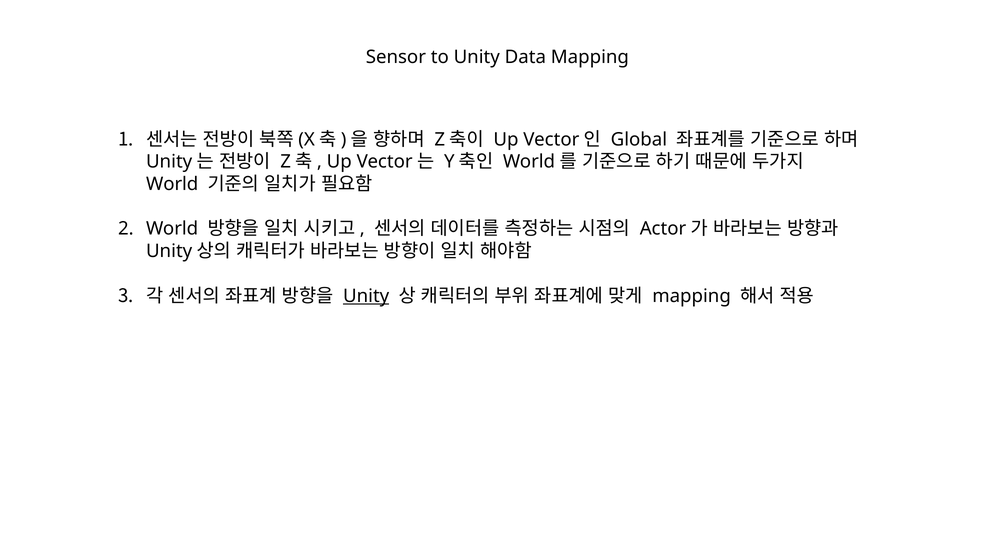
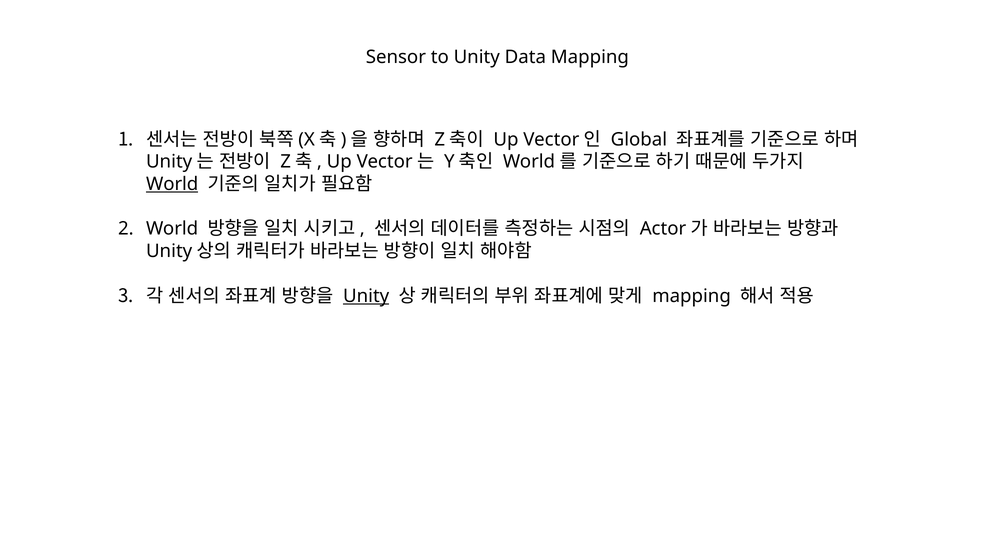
World underline: none -> present (172, 184)
